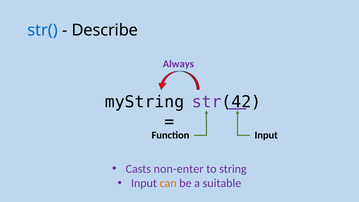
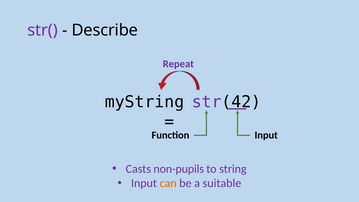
str( colour: blue -> purple (43, 30)
Always: Always -> Repeat (178, 64)
non-enter: non-enter -> non-pupils (179, 169)
